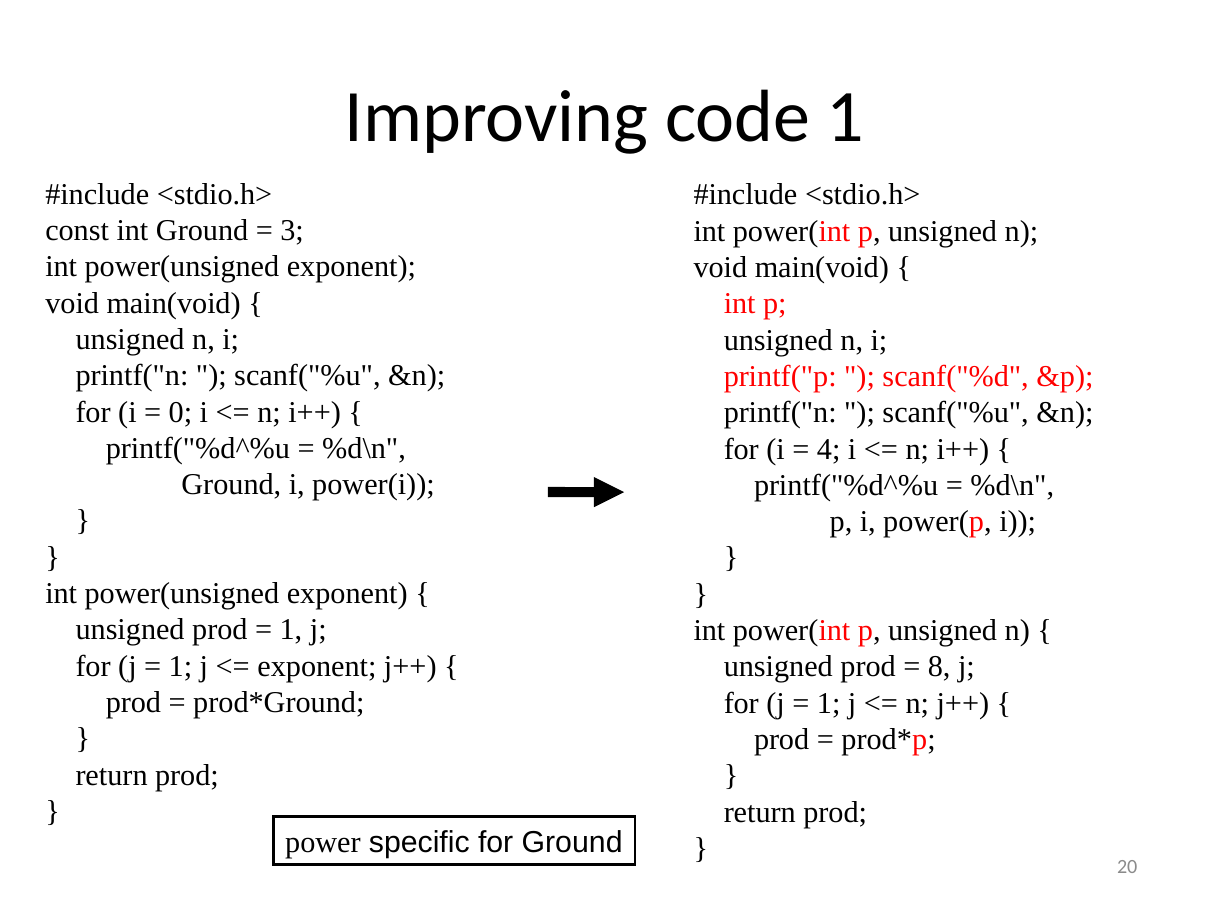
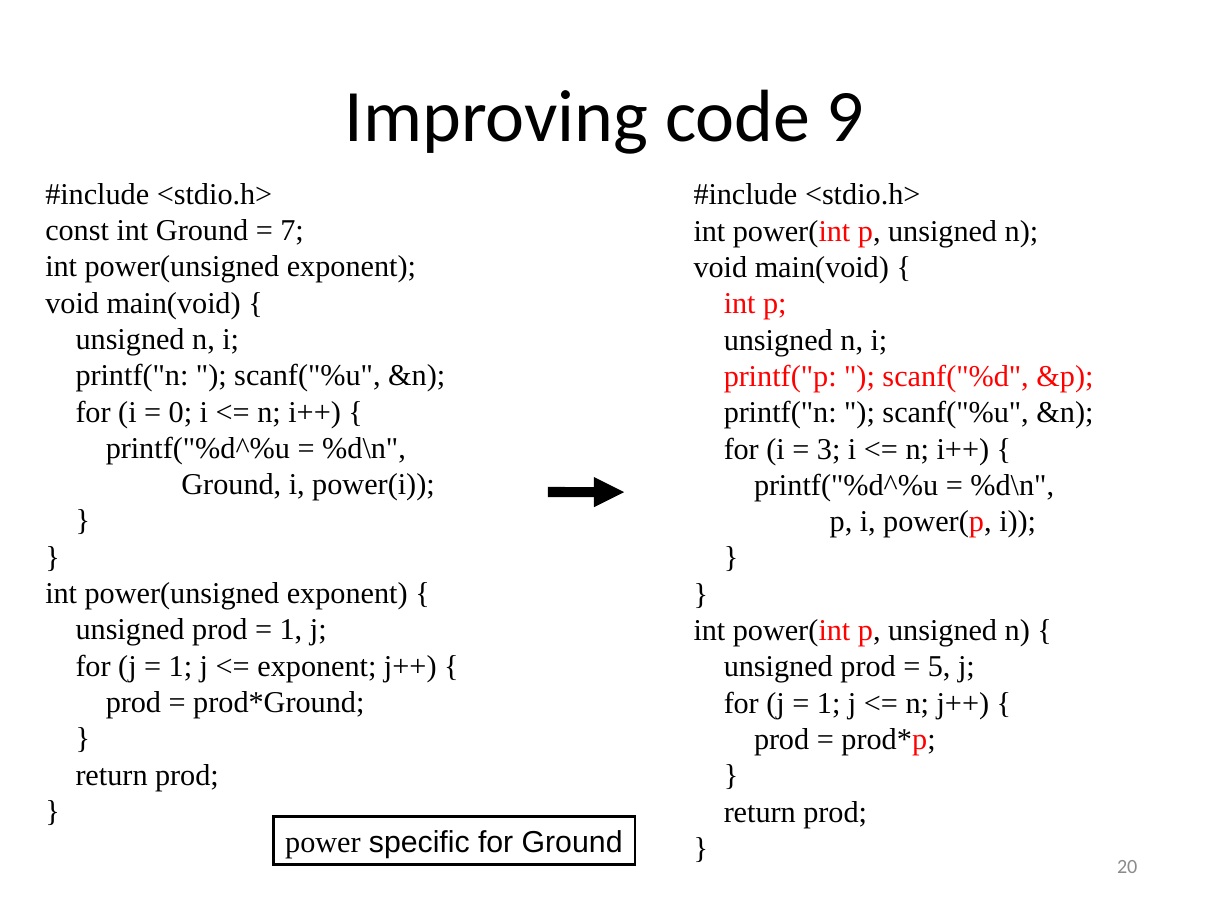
code 1: 1 -> 9 (846, 117)
3: 3 -> 7 (292, 230)
4: 4 -> 3 (829, 449)
8: 8 -> 5 (939, 667)
